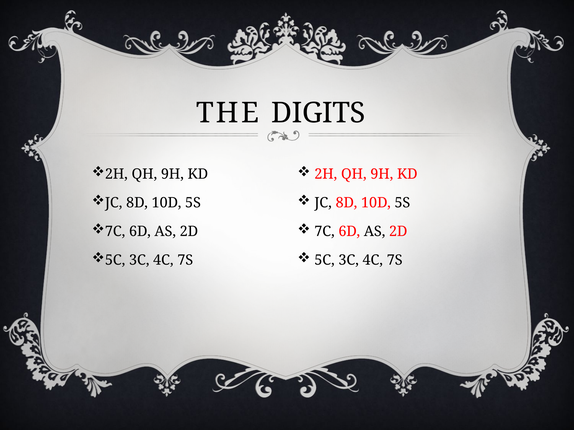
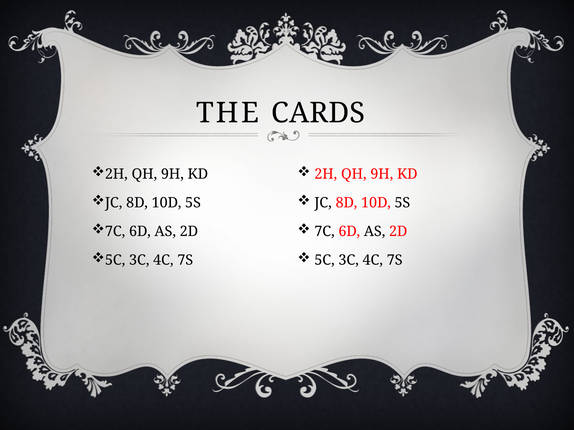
DIGITS: DIGITS -> CARDS (318, 113)
